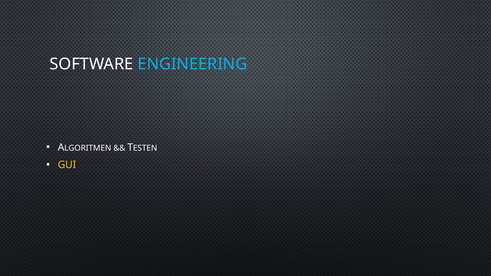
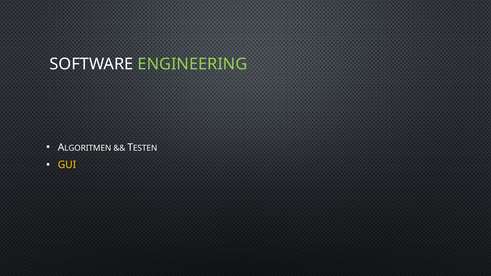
ENGINEERING colour: light blue -> light green (192, 64)
